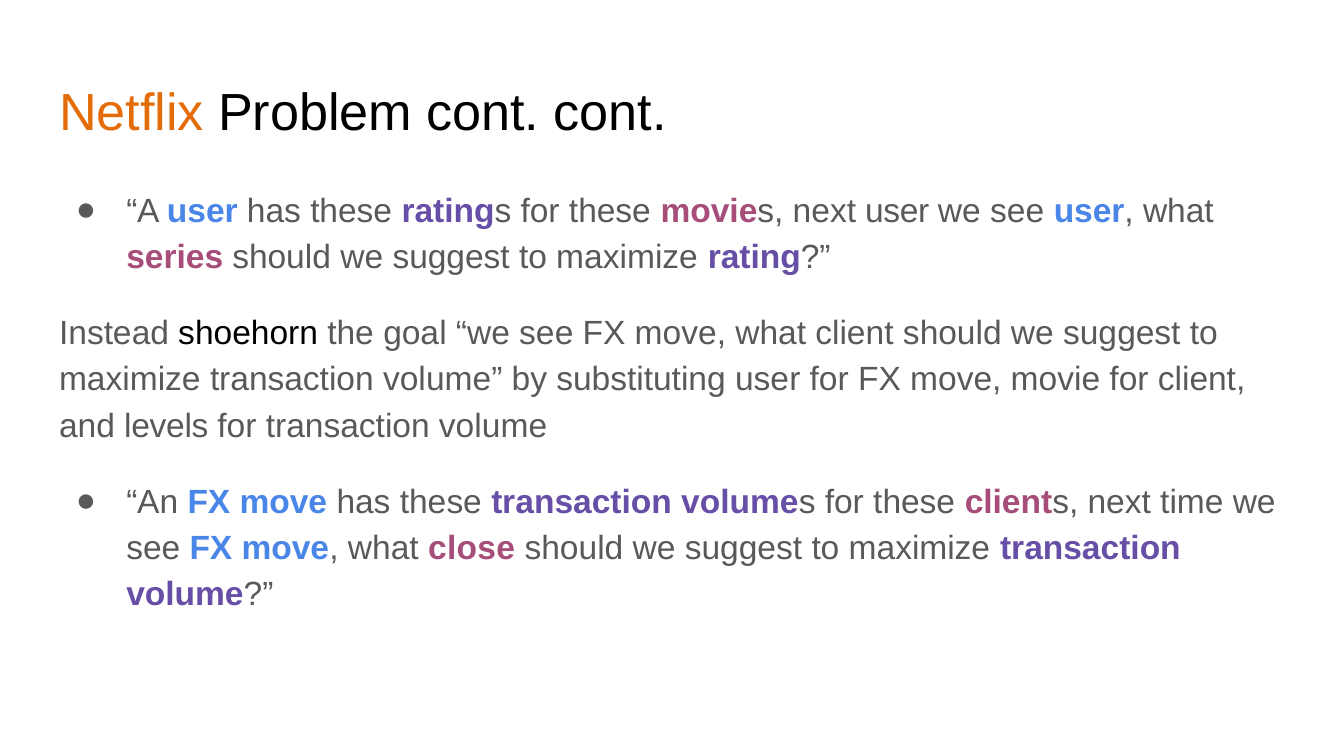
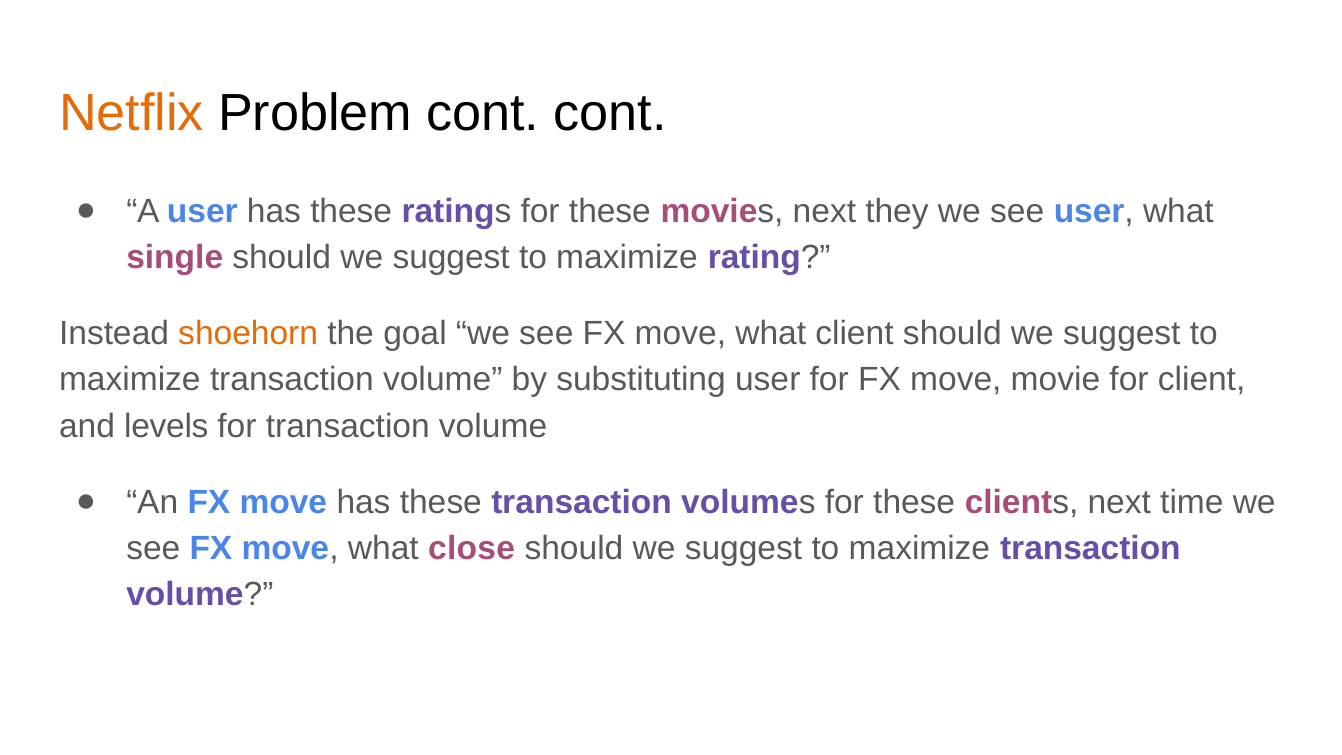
next user: user -> they (897, 211)
series: series -> single (175, 257)
shoehorn colour: black -> orange (248, 333)
